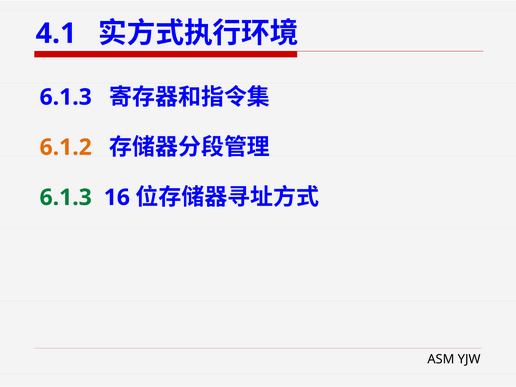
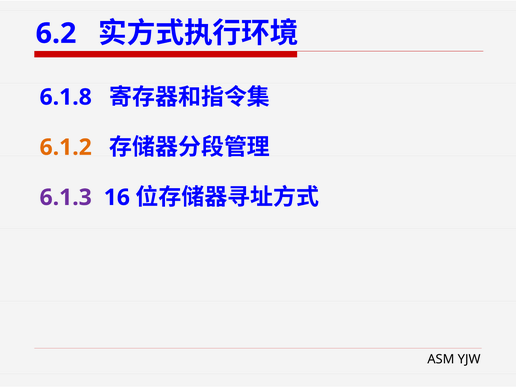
4.1: 4.1 -> 6.2 (56, 33)
6.1.3: 6.1.3 -> 6.1.8 (66, 97)
6.1.3 colour: green -> purple (66, 197)
